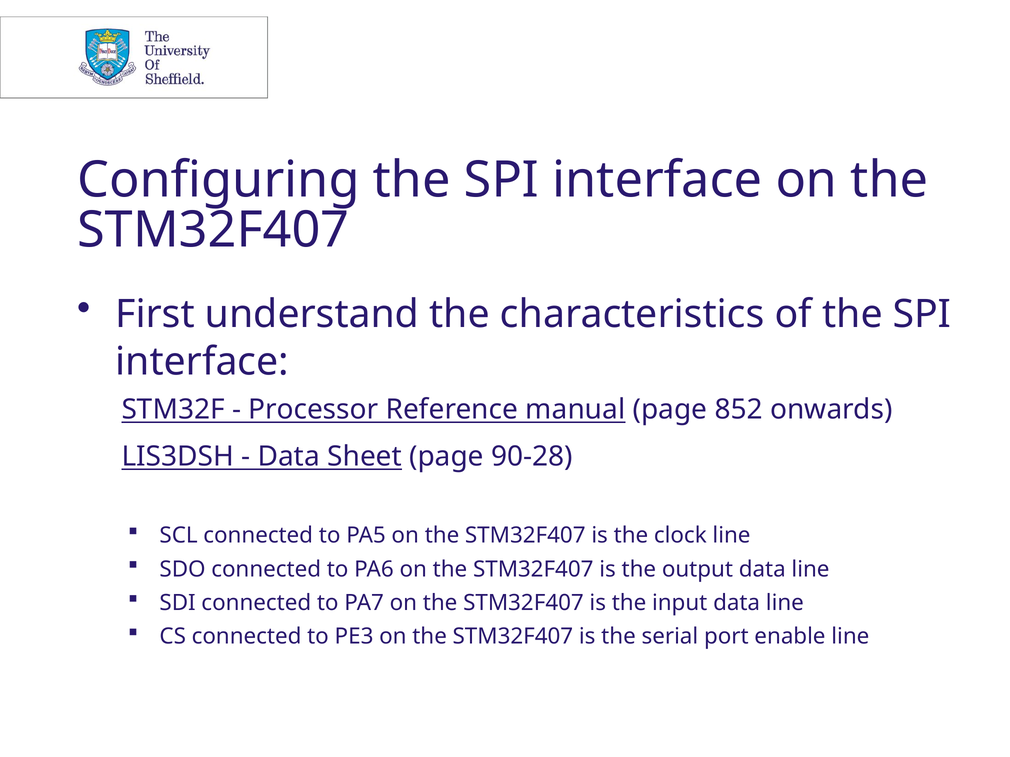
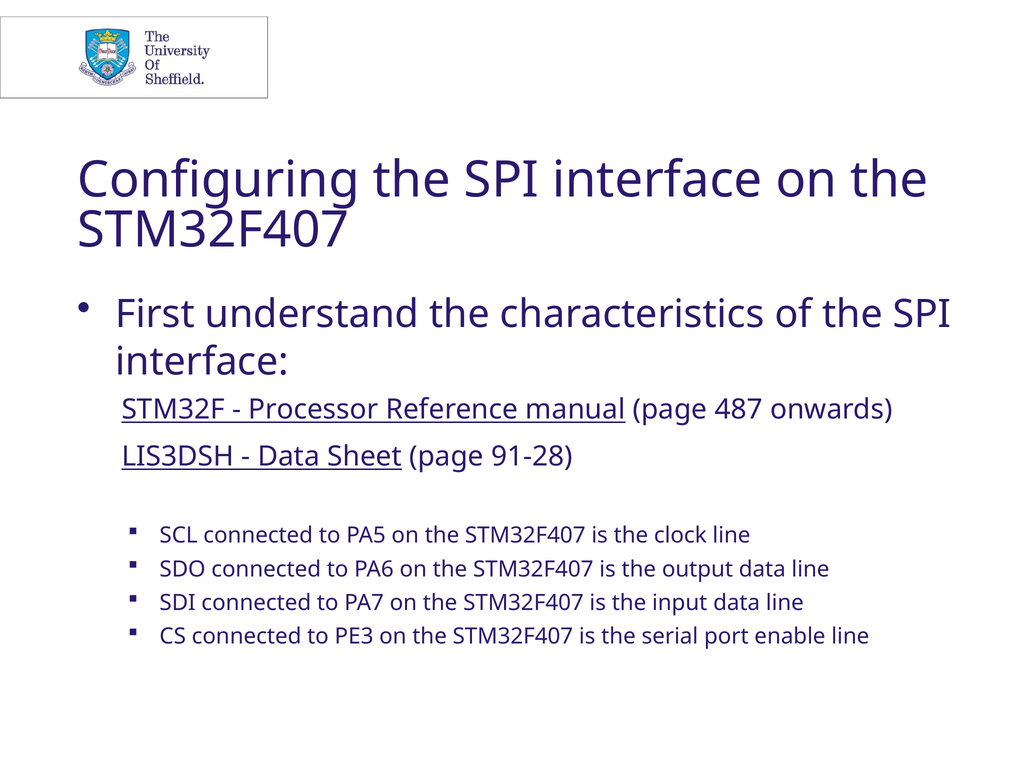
852: 852 -> 487 (739, 410)
90-28: 90-28 -> 91-28 (532, 457)
